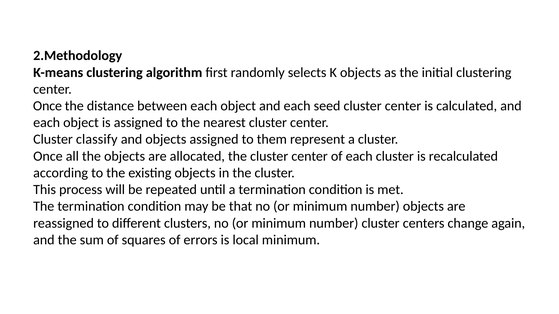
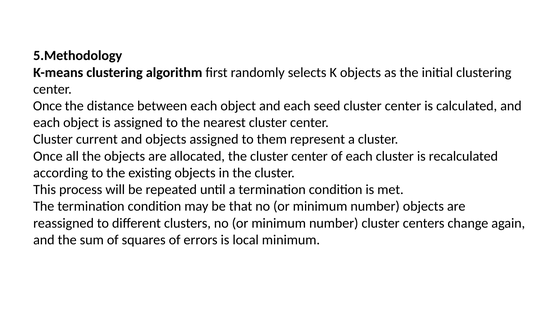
2.Methodology: 2.Methodology -> 5.Methodology (78, 56)
classify: classify -> current (97, 140)
